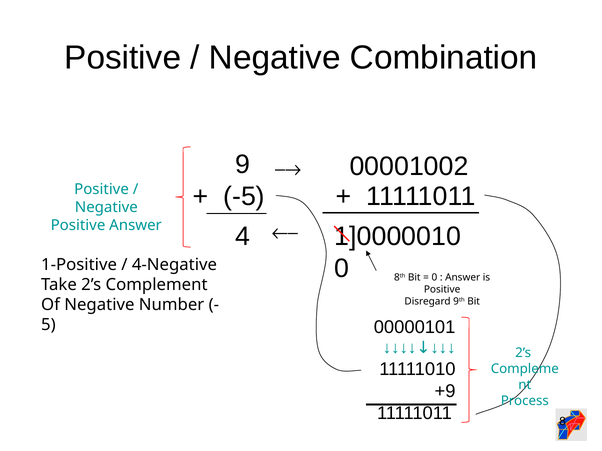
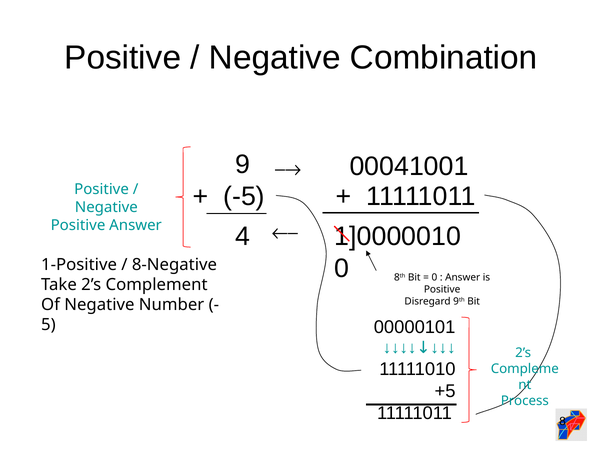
00001002: 00001002 -> 00041001 (409, 166)
4-Negative: 4-Negative -> 8-Negative (174, 265)
+9: +9 -> +5 (445, 392)
